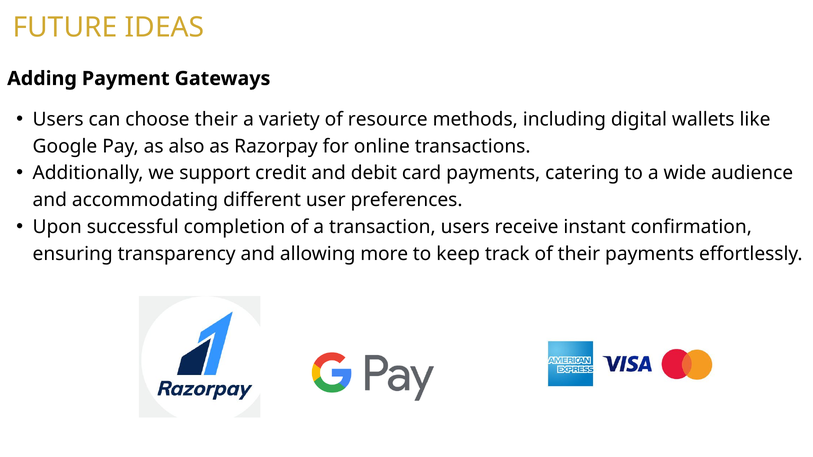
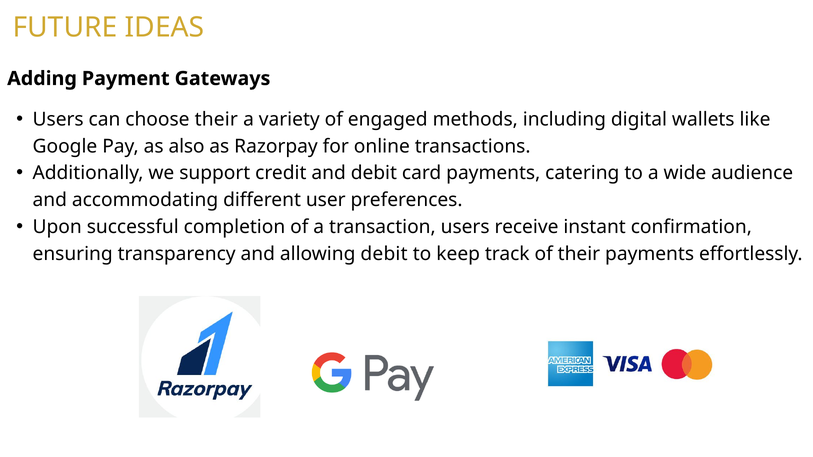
resource: resource -> engaged (388, 120)
allowing more: more -> debit (384, 254)
